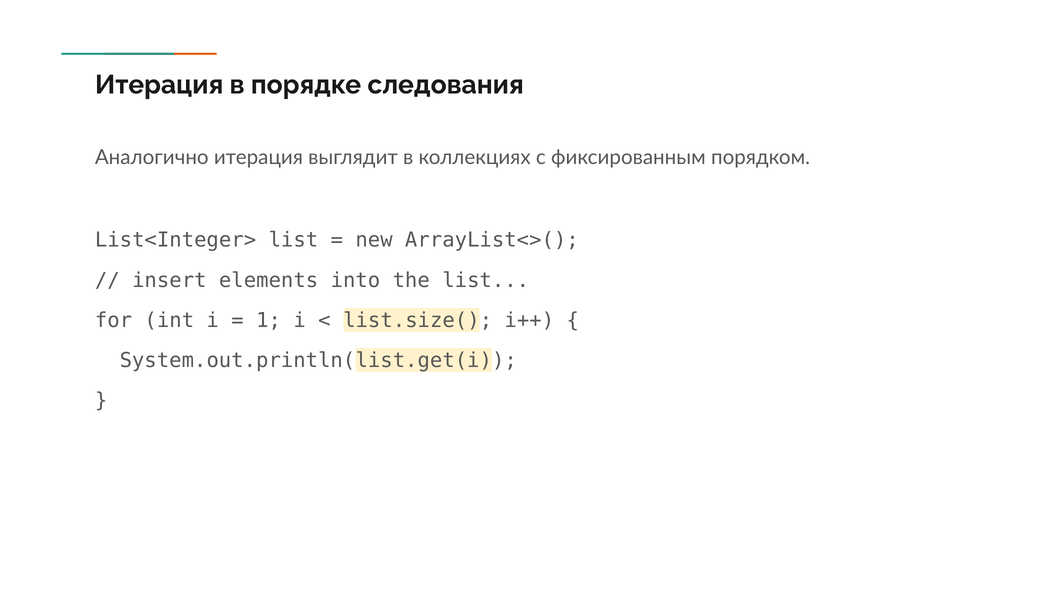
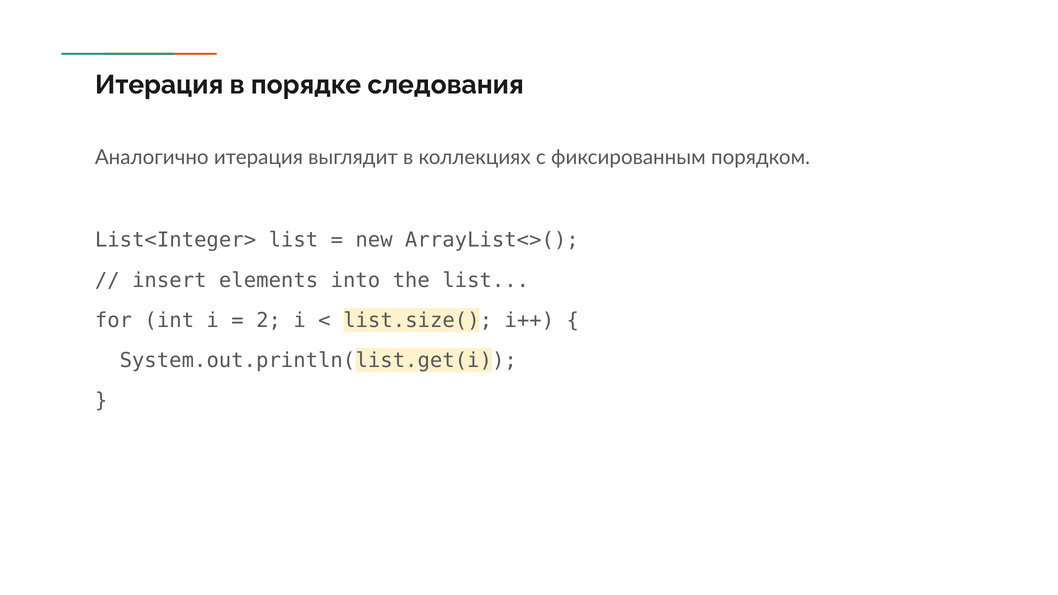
1: 1 -> 2 (269, 320)
